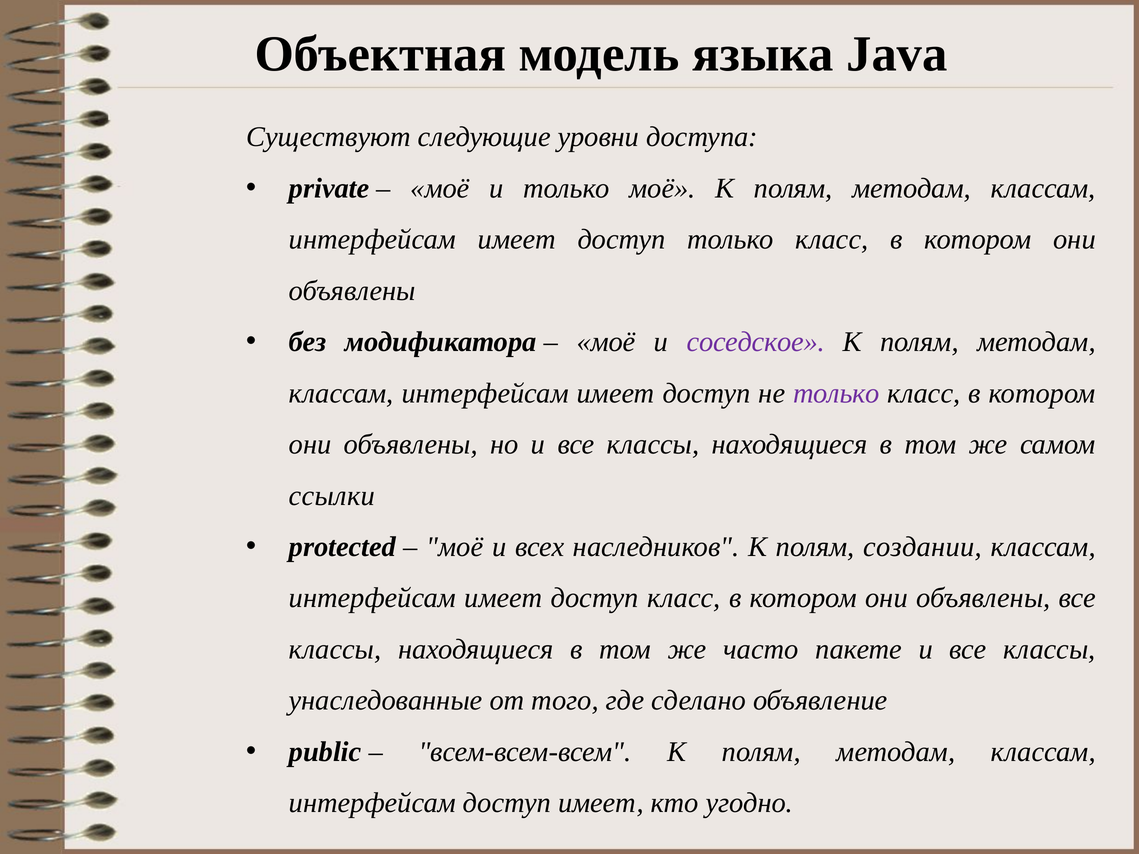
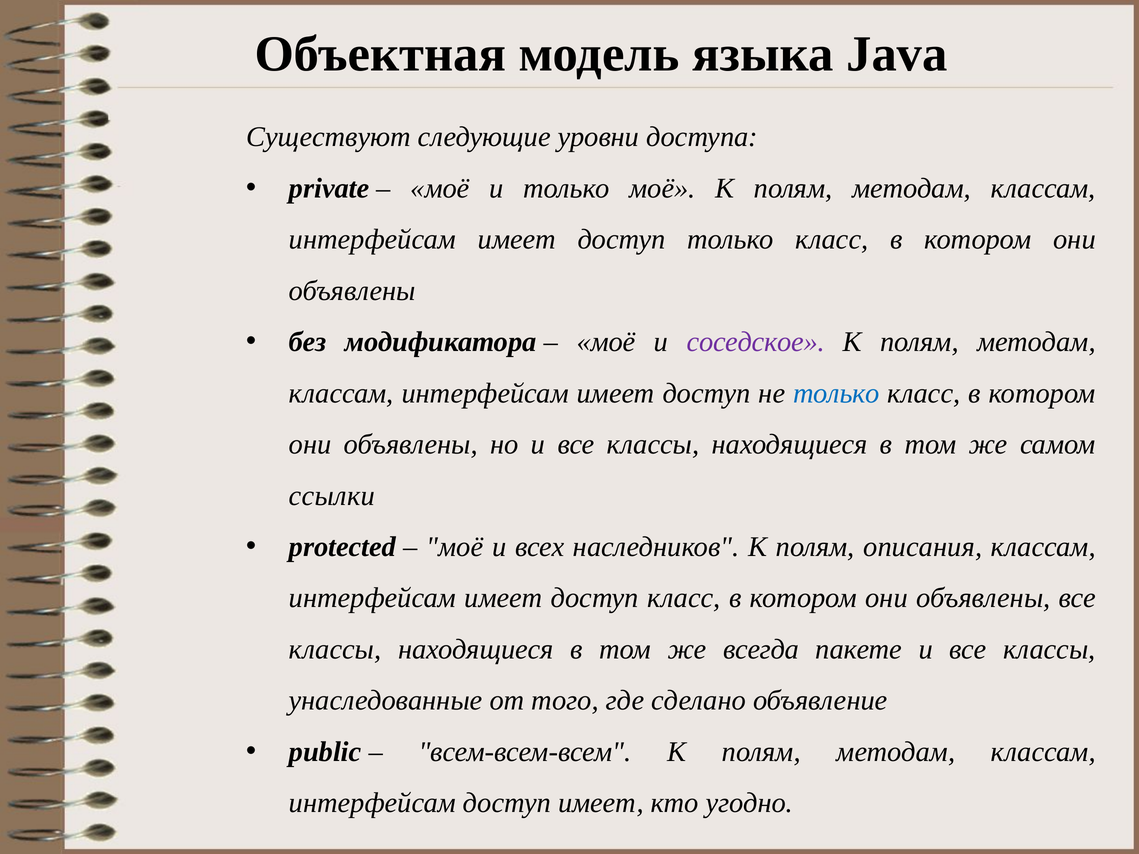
только colour: purple -> blue (836, 393)
создании: создании -> описания (923, 547)
часто: часто -> всегда (761, 650)
